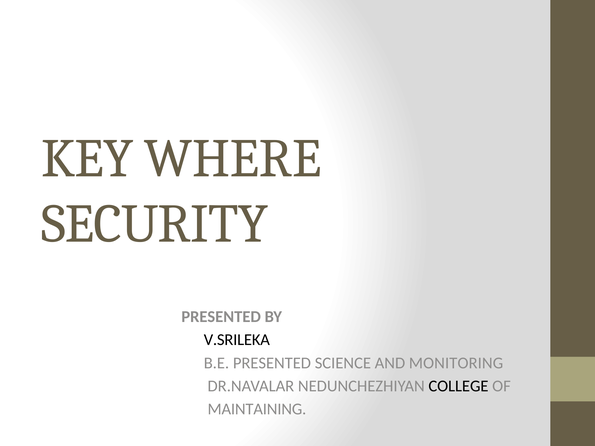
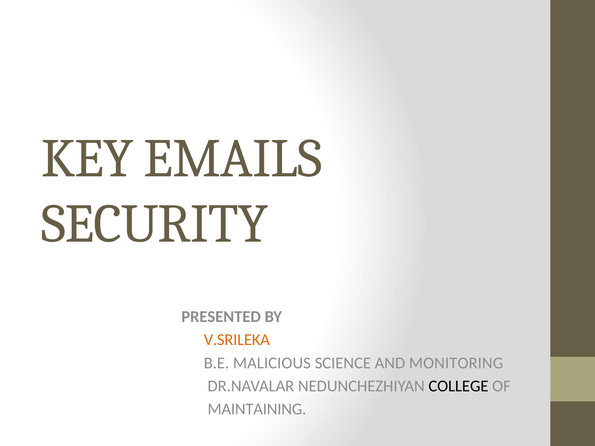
WHERE: WHERE -> EMAILS (233, 159)
V.SRILEKA colour: black -> orange (237, 340)
B.E PRESENTED: PRESENTED -> MALICIOUS (272, 363)
